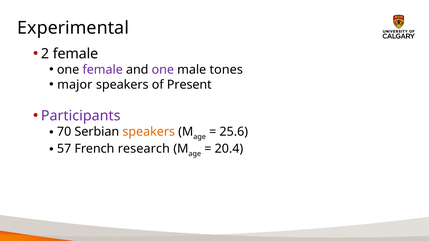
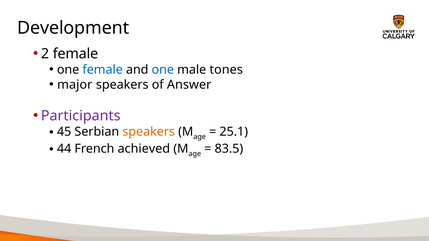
Experimental: Experimental -> Development (73, 28)
female colour: purple -> blue (103, 70)
one colour: purple -> blue (163, 70)
Present: Present -> Answer (189, 85)
70: 70 -> 45 (64, 132)
25.6: 25.6 -> 25.1 (234, 132)
57: 57 -> 44 (64, 149)
research: research -> achieved (144, 149)
20.4: 20.4 -> 83.5 (229, 149)
